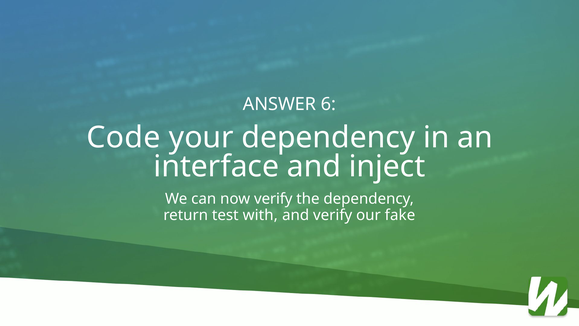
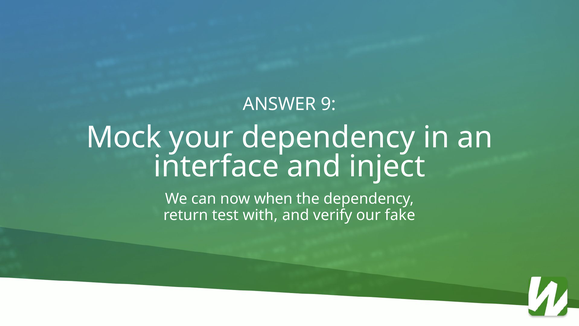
6: 6 -> 9 (329, 104)
Code: Code -> Mock (124, 138)
now verify: verify -> when (273, 199)
